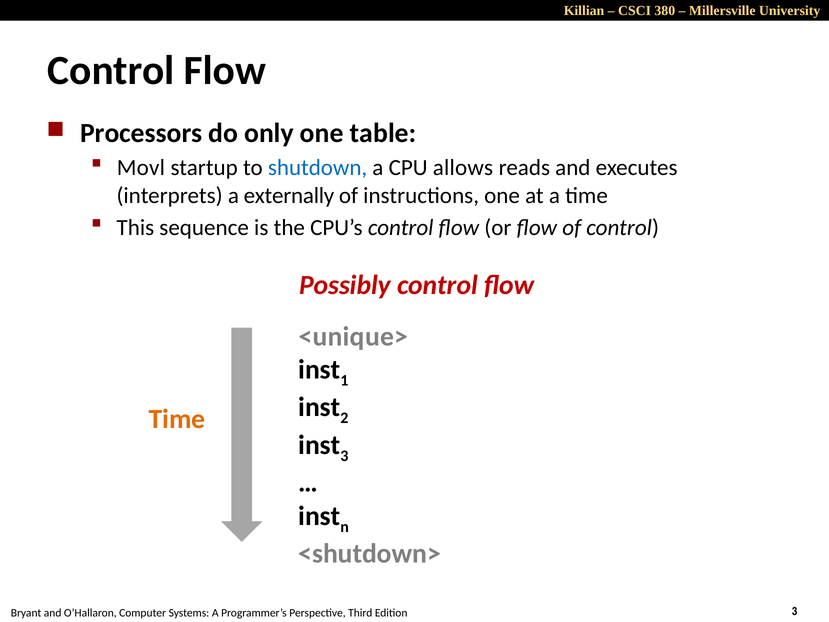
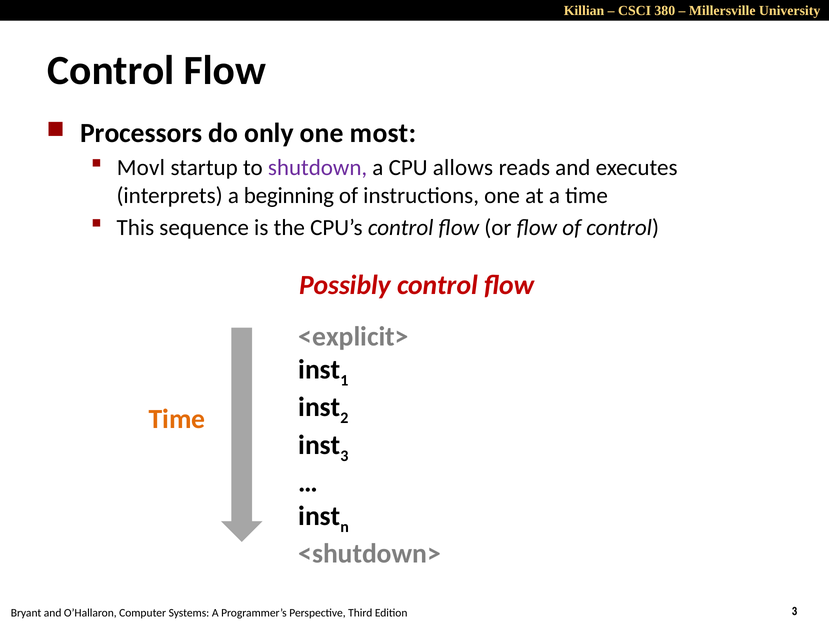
table: table -> most (383, 133)
shutdown colour: blue -> purple (318, 168)
externally: externally -> beginning (289, 195)
<unique>: <unique> -> <explicit> (354, 336)
